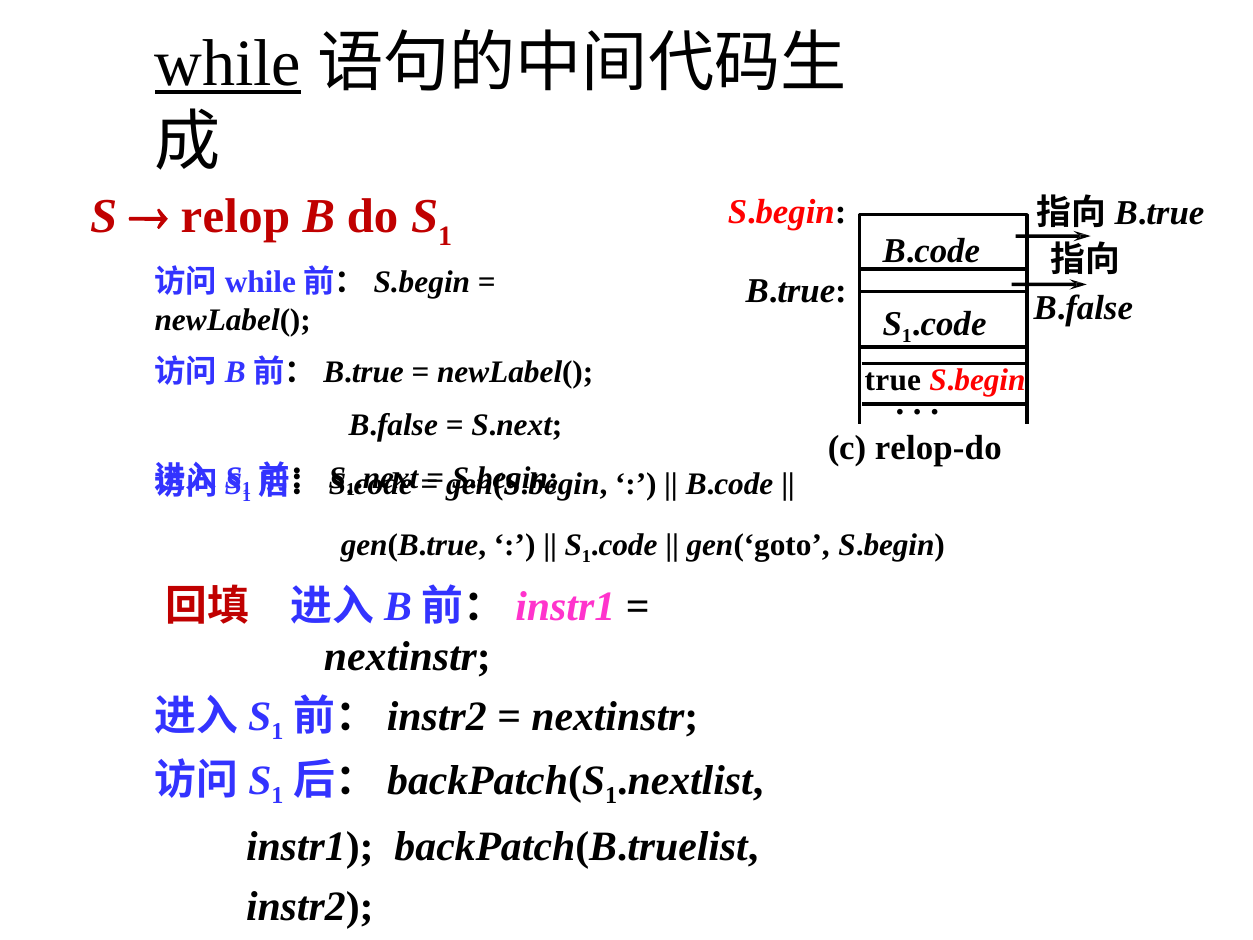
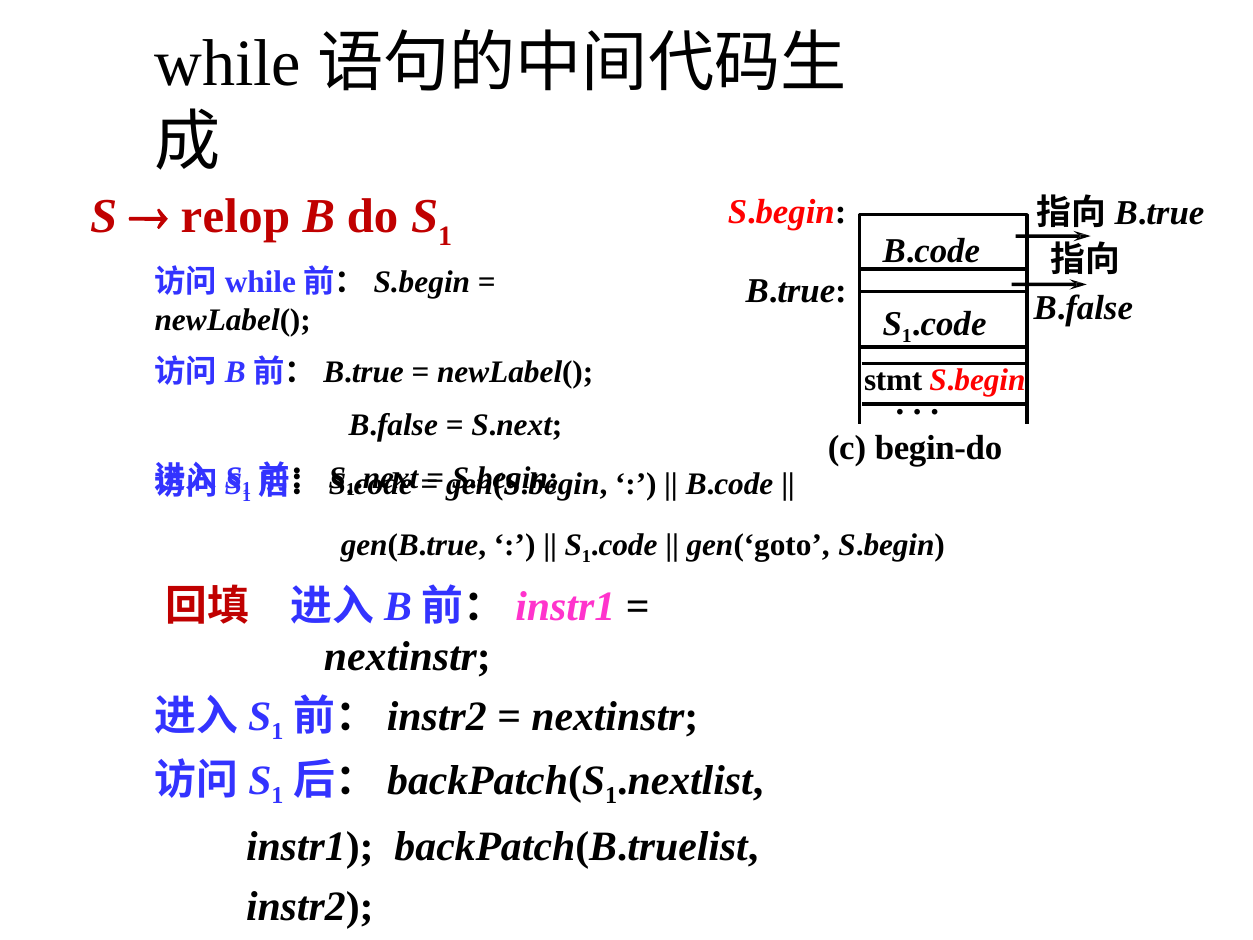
while underline: present -> none (228, 63)
true: true -> stmt (893, 380)
relop-do: relop-do -> begin-do (939, 448)
